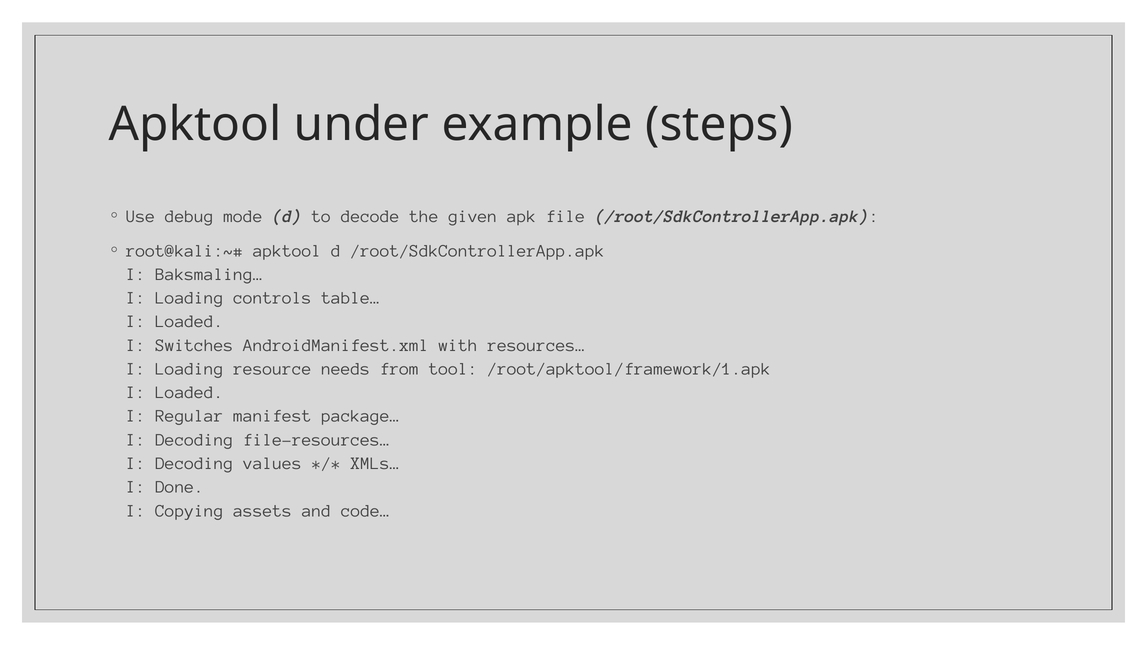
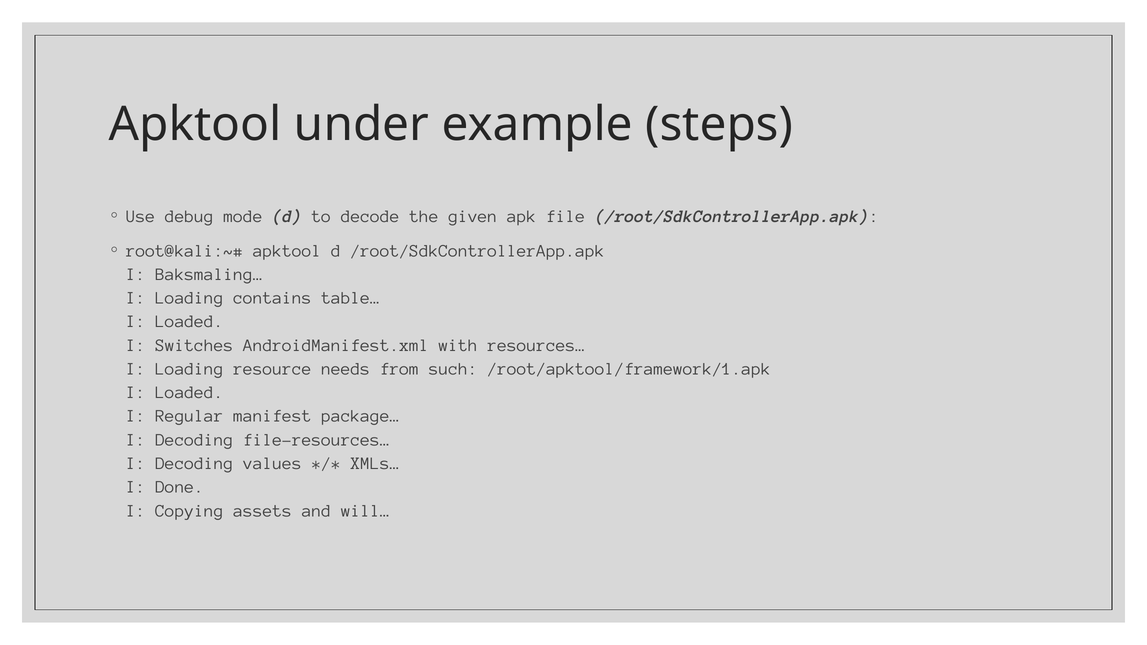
controls: controls -> contains (273, 298)
tool: tool -> such (454, 369)
code…: code… -> will… (366, 511)
